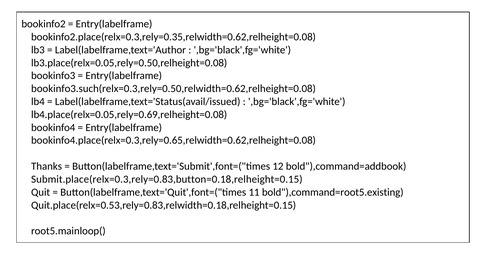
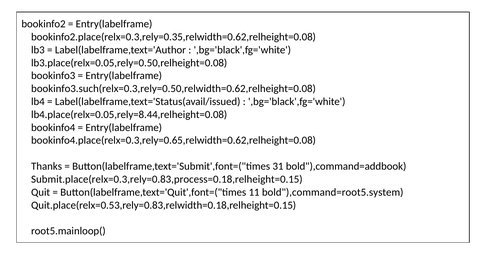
lb4.place(relx=0.05,rely=0.69,relheight=0.08: lb4.place(relx=0.05,rely=0.69,relheight=0.08 -> lb4.place(relx=0.05,rely=8.44,relheight=0.08 (129, 115)
12: 12 -> 31 (278, 167)
Submit.place(relx=0.3,rely=0.83,button=0.18,relheight=0.15: Submit.place(relx=0.3,rely=0.83,button=0.18,relheight=0.15 -> Submit.place(relx=0.3,rely=0.83,process=0.18,relheight=0.15 (167, 179)
bold"),command=root5.existing: bold"),command=root5.existing -> bold"),command=root5.system (333, 192)
